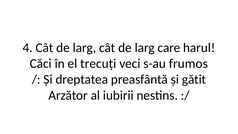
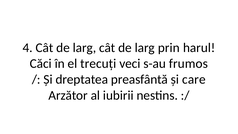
care: care -> prin (169, 48)
gătit: gătit -> care (194, 79)
